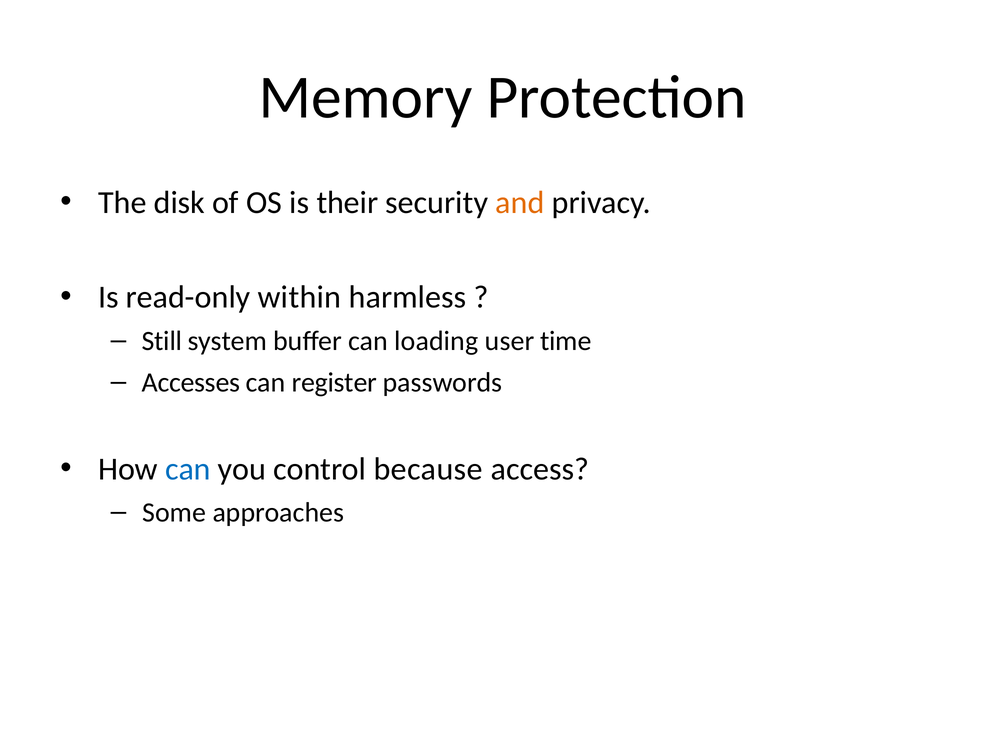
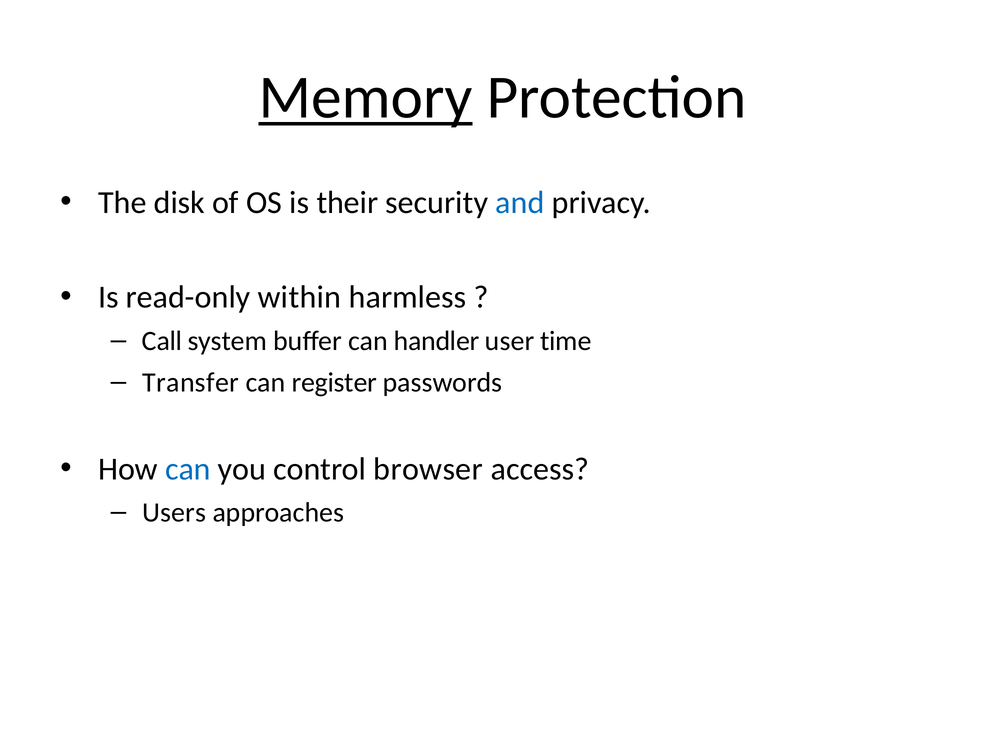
Memory underline: none -> present (366, 97)
and colour: orange -> blue (520, 203)
Still: Still -> Call (162, 341)
loading: loading -> handler (437, 341)
Accesses: Accesses -> Transfer (191, 383)
because: because -> browser (428, 469)
Some: Some -> Users (174, 513)
